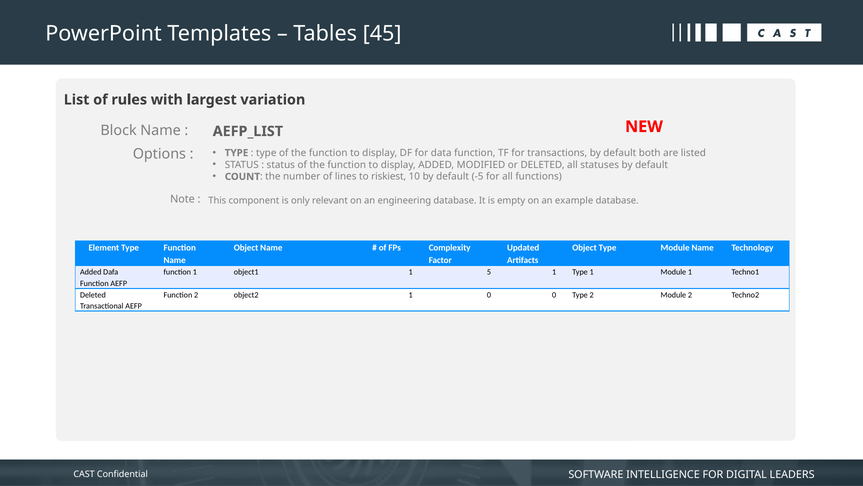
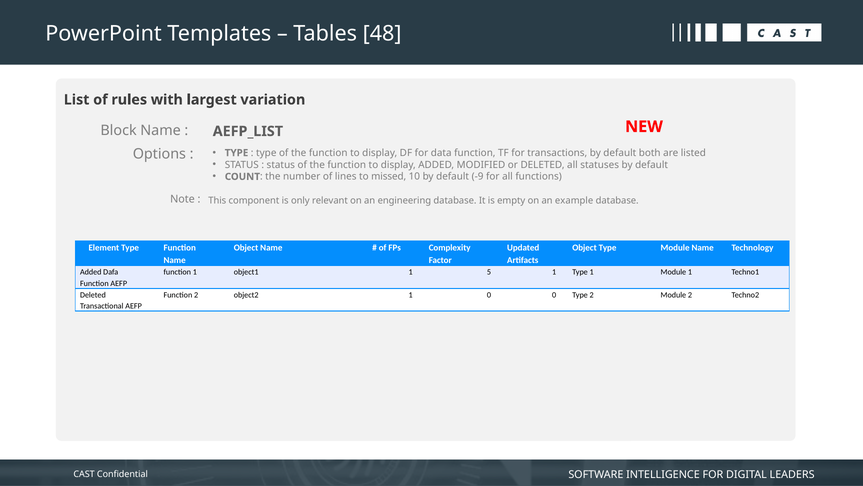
45: 45 -> 48 (382, 34)
riskiest: riskiest -> missed (389, 176)
-5: -5 -> -9 (478, 176)
